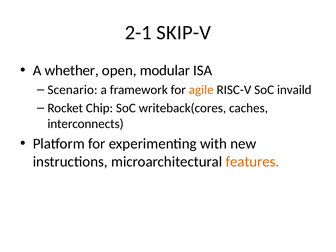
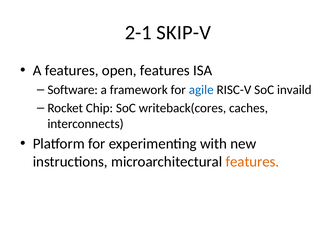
A whether: whether -> features (72, 70)
open modular: modular -> features (165, 70)
Scenario: Scenario -> Software (73, 90)
agile colour: orange -> blue (201, 90)
